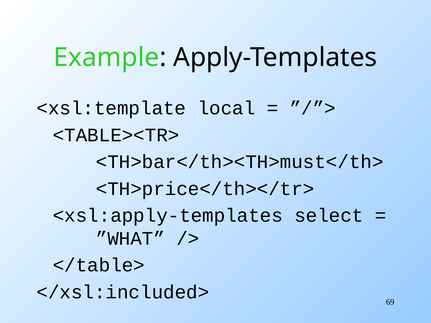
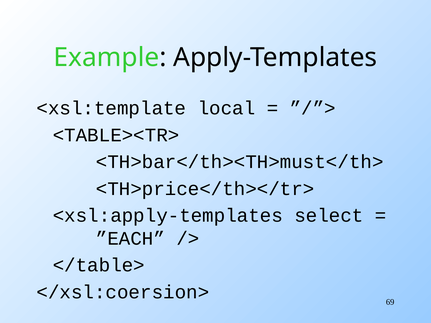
”WHAT: ”WHAT -> ”EACH (130, 239)
</xsl:included>: </xsl:included> -> </xsl:coersion> (123, 292)
